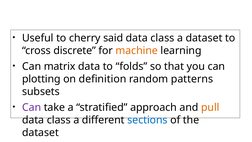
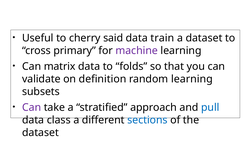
class: class -> train (162, 38)
discrete: discrete -> primary (75, 50)
machine colour: orange -> purple (137, 50)
plotting: plotting -> validate (41, 79)
random patterns: patterns -> learning (192, 79)
pull colour: orange -> blue (210, 107)
